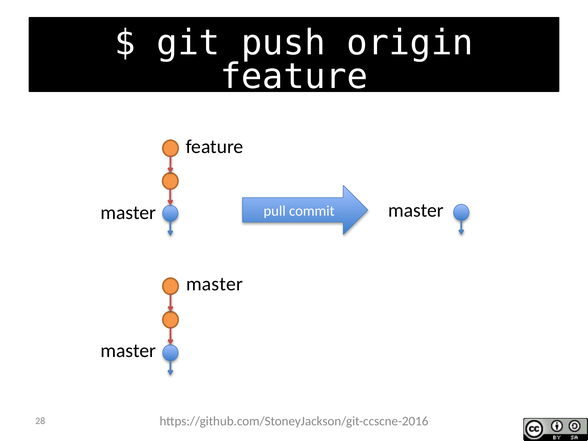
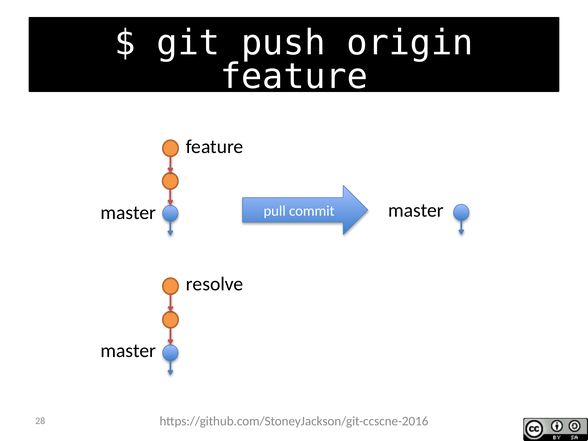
master: master -> resolve (215, 284)
